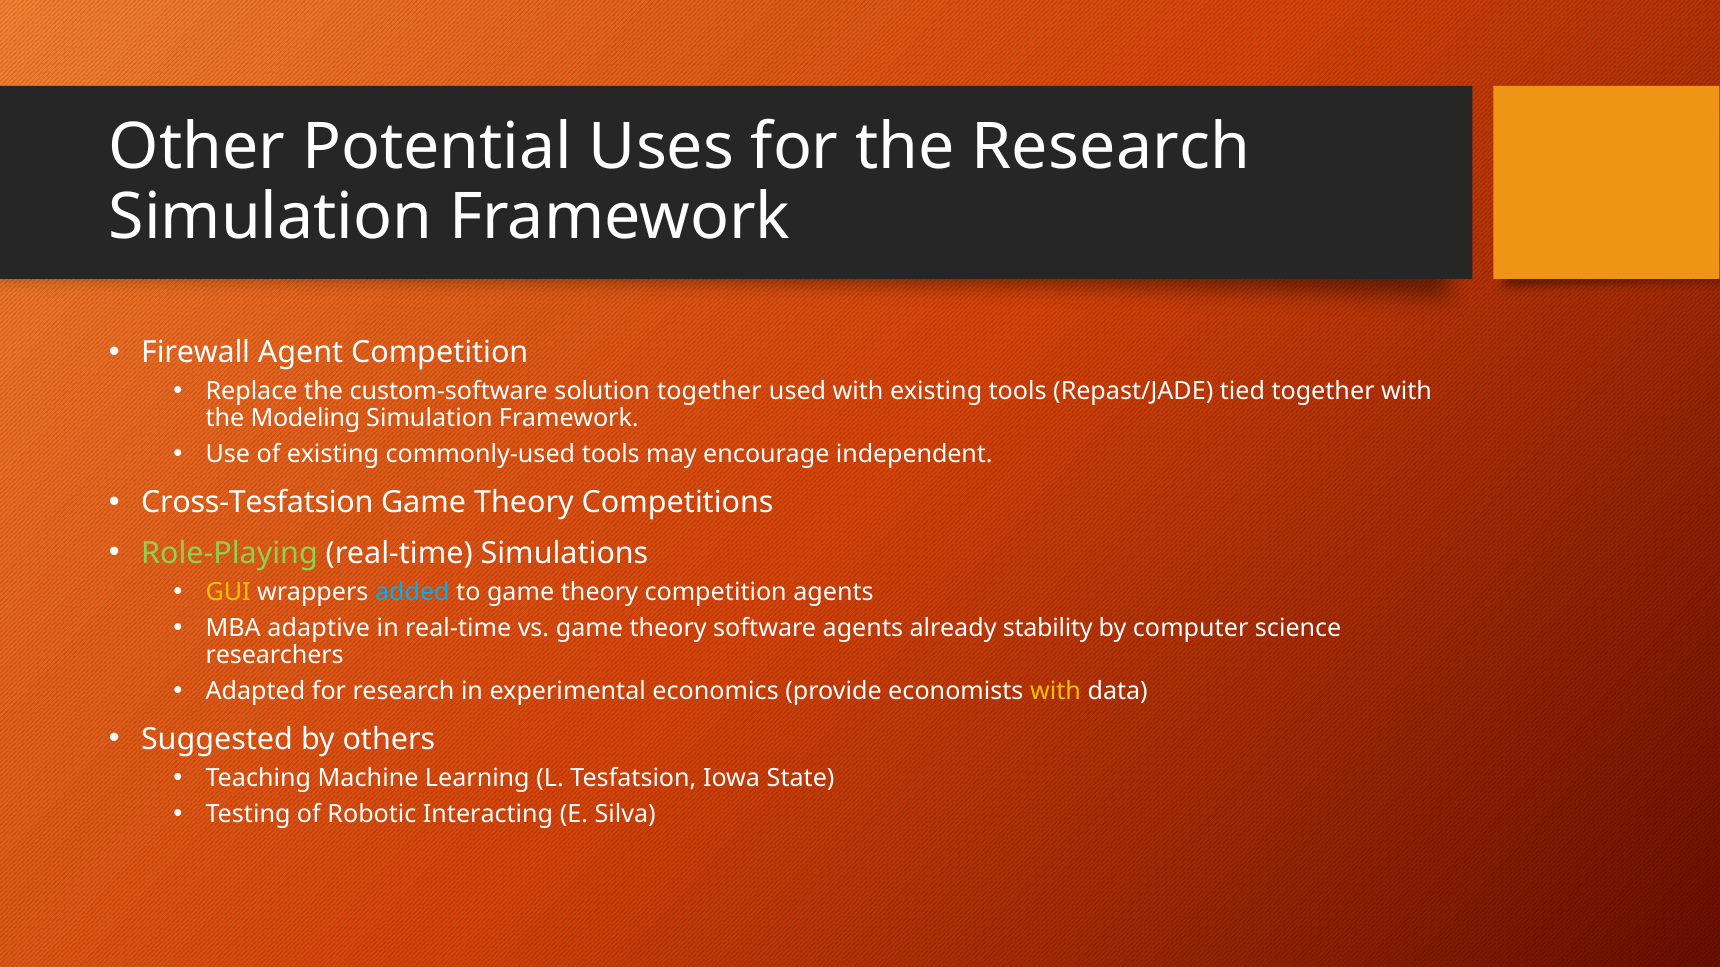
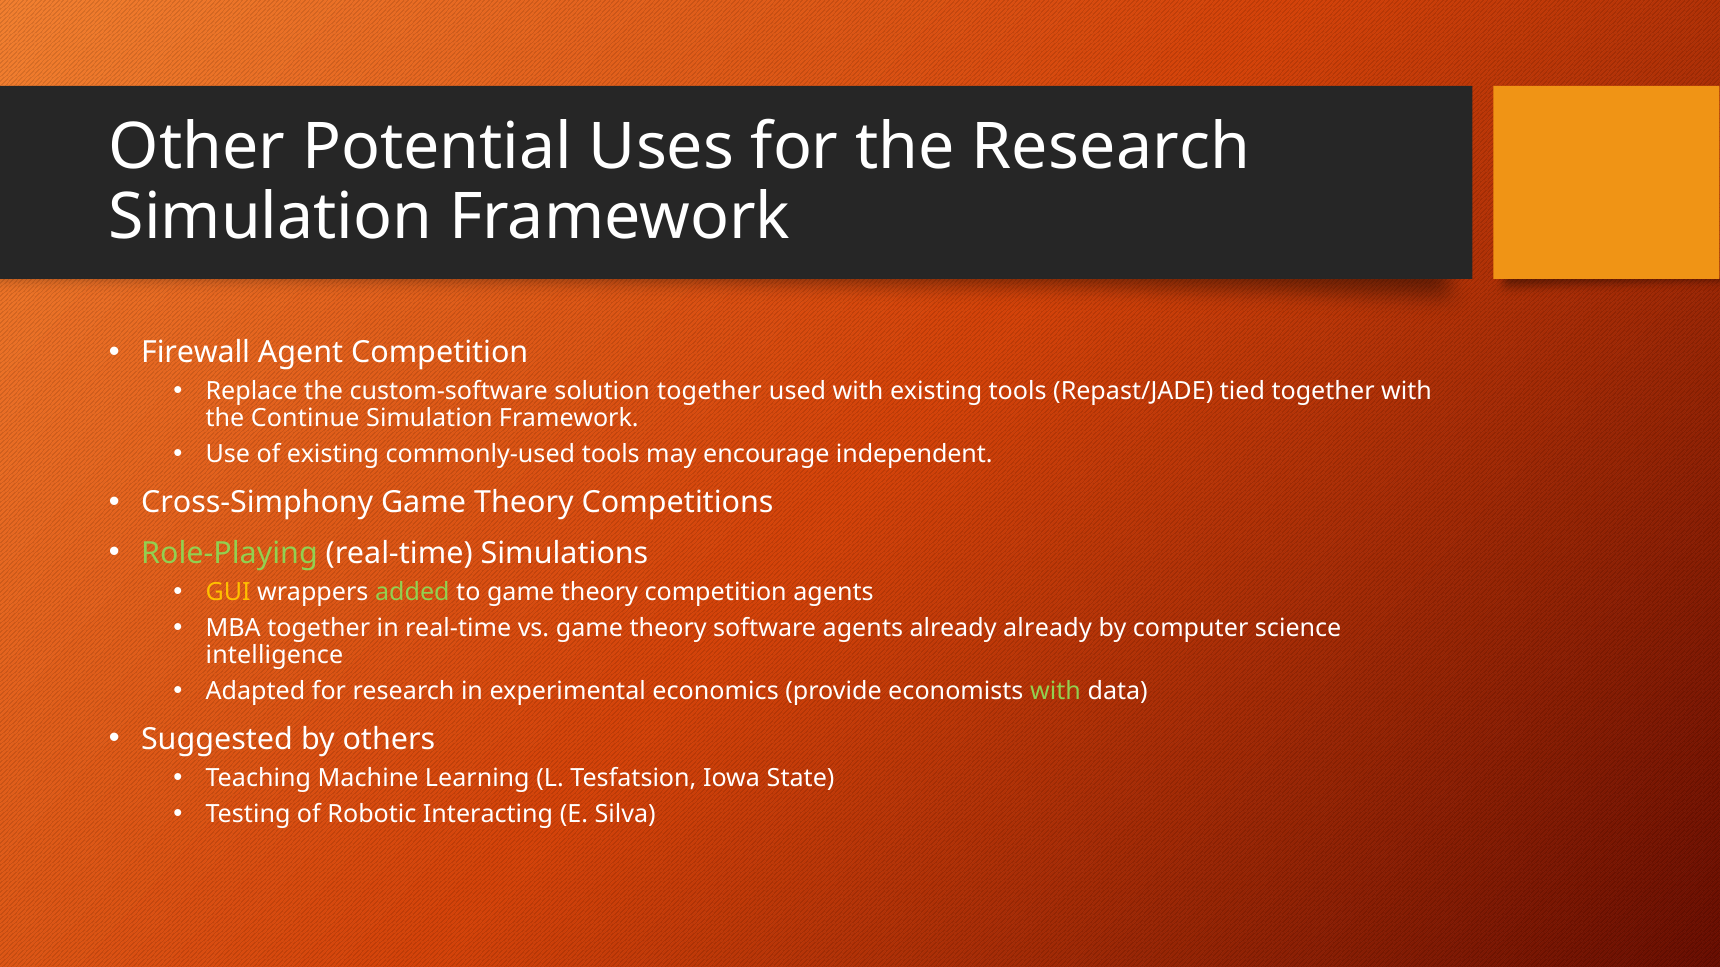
Modeling: Modeling -> Continue (305, 418)
Cross-Tesfatsion: Cross-Tesfatsion -> Cross-Simphony (257, 502)
added colour: light blue -> light green (412, 592)
MBA adaptive: adaptive -> together (319, 628)
already stability: stability -> already (1048, 628)
researchers: researchers -> intelligence (274, 655)
with colour: yellow -> light green (1056, 692)
